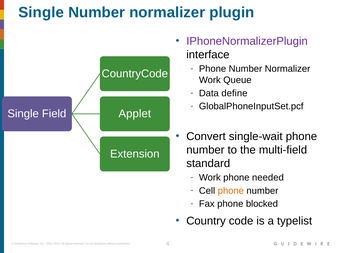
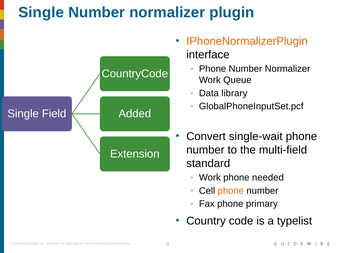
IPhoneNormalizerPlugin colour: purple -> orange (247, 41)
define: define -> library (234, 93)
Applet: Applet -> Added (135, 114)
blocked: blocked -> primary (262, 204)
